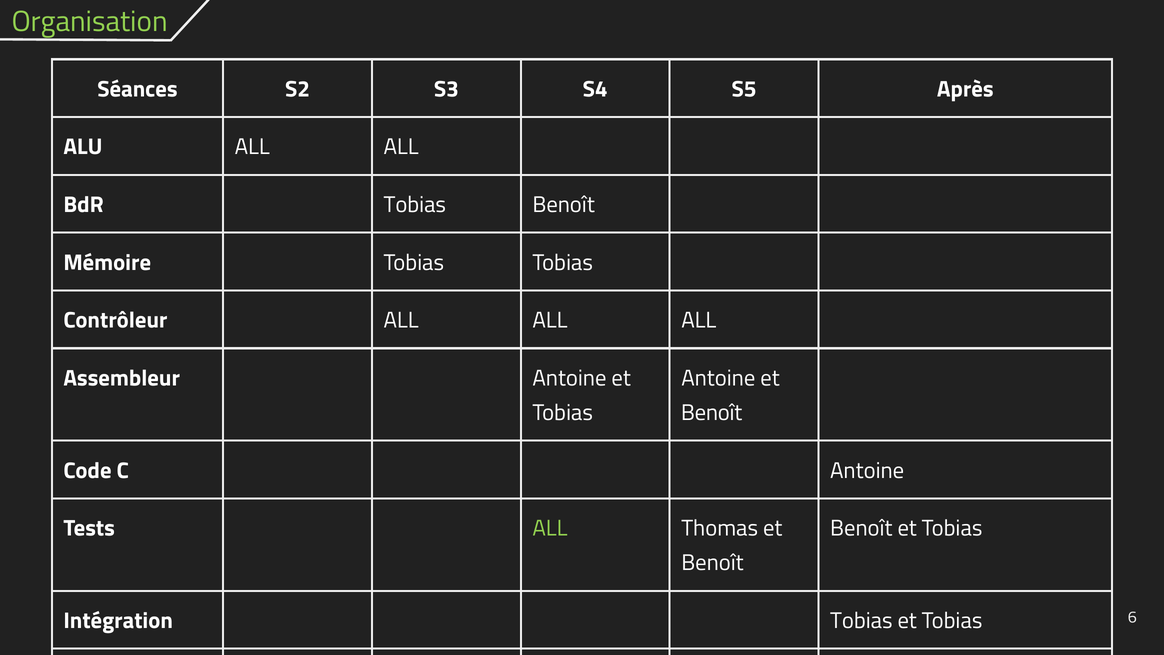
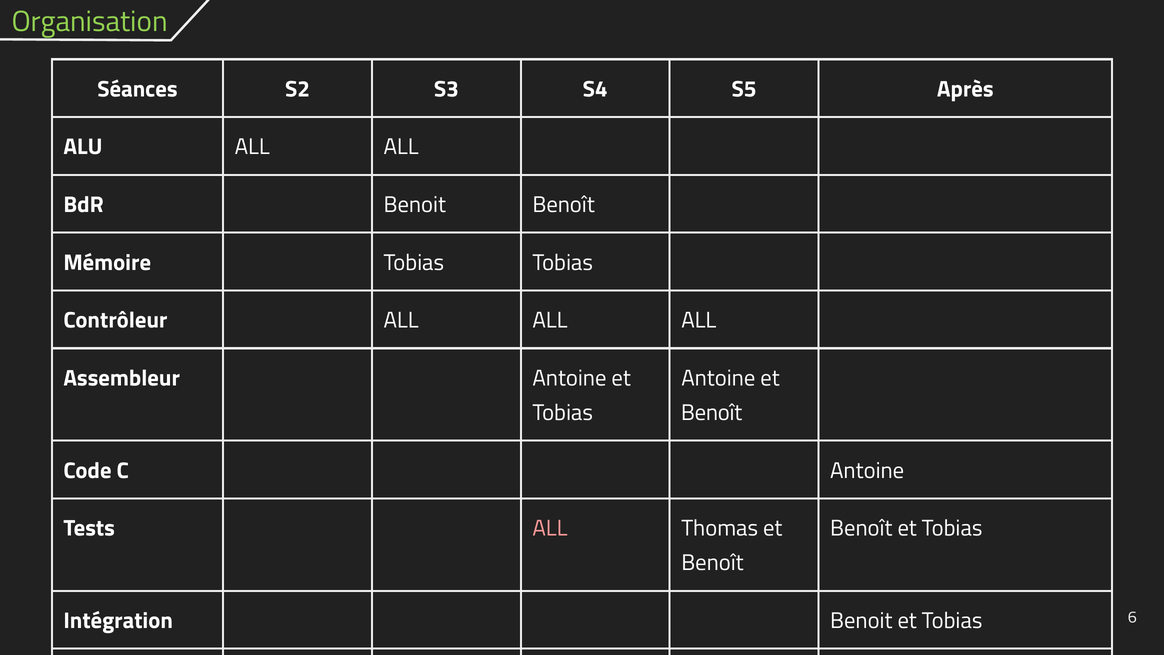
BdR Tobias: Tobias -> Benoit (415, 205)
ALL colour: light green -> pink (550, 528)
Intégration Tobias: Tobias -> Benoit (861, 621)
